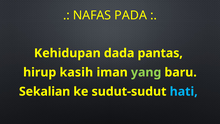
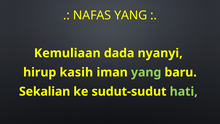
NAFAS PADA: PADA -> YANG (131, 15)
Kehidupan: Kehidupan -> Kemuliaan (67, 53)
pantas: pantas -> nyanyi (160, 53)
hati colour: light blue -> light green (184, 91)
